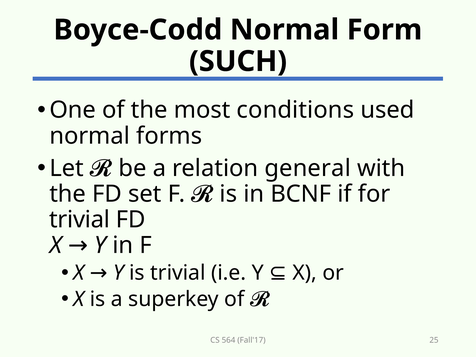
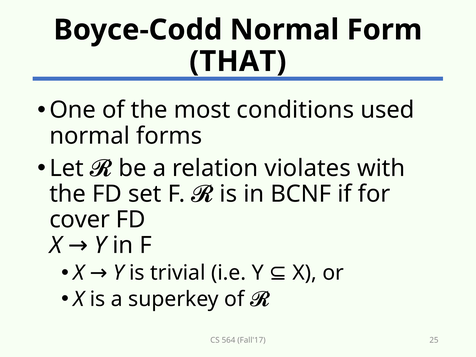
SUCH: SUCH -> THAT (238, 61)
general: general -> violates (308, 168)
trivial: trivial -> cover (80, 220)
